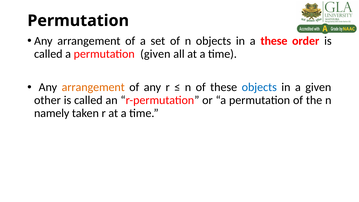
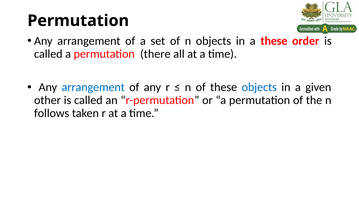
permutation given: given -> there (155, 54)
arrangement colour: orange -> blue (93, 87)
namely: namely -> follows (52, 113)
